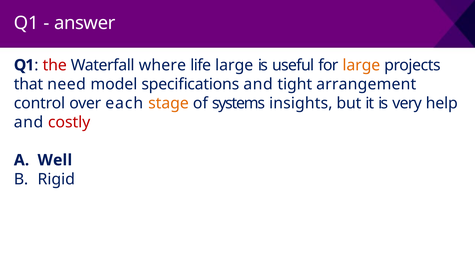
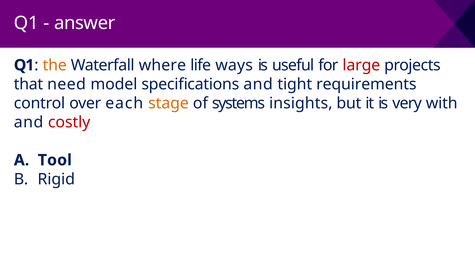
the colour: red -> orange (55, 65)
life large: large -> ways (234, 65)
large colour: orange -> red (361, 65)
arrangement: arrangement -> requirements (366, 84)
help: help -> with (442, 103)
Well: Well -> Tool (55, 160)
